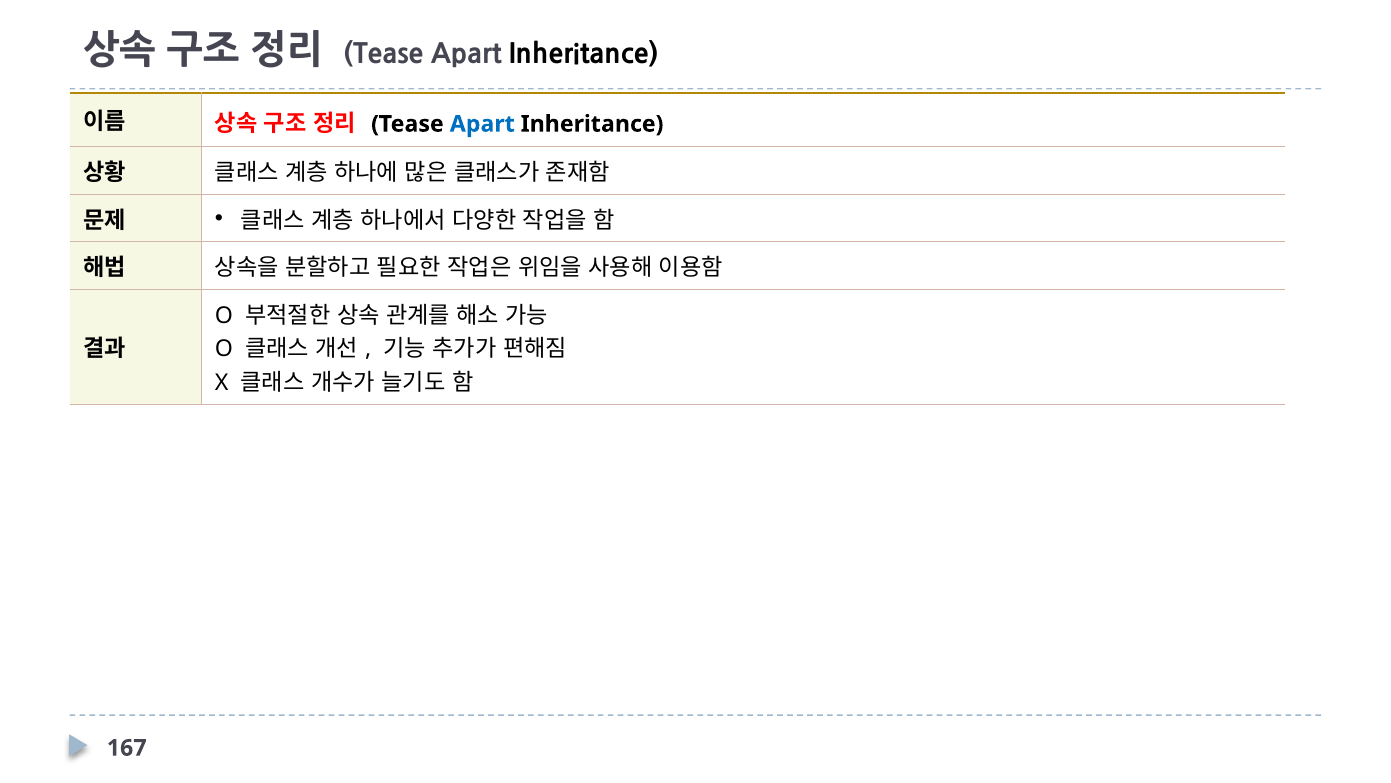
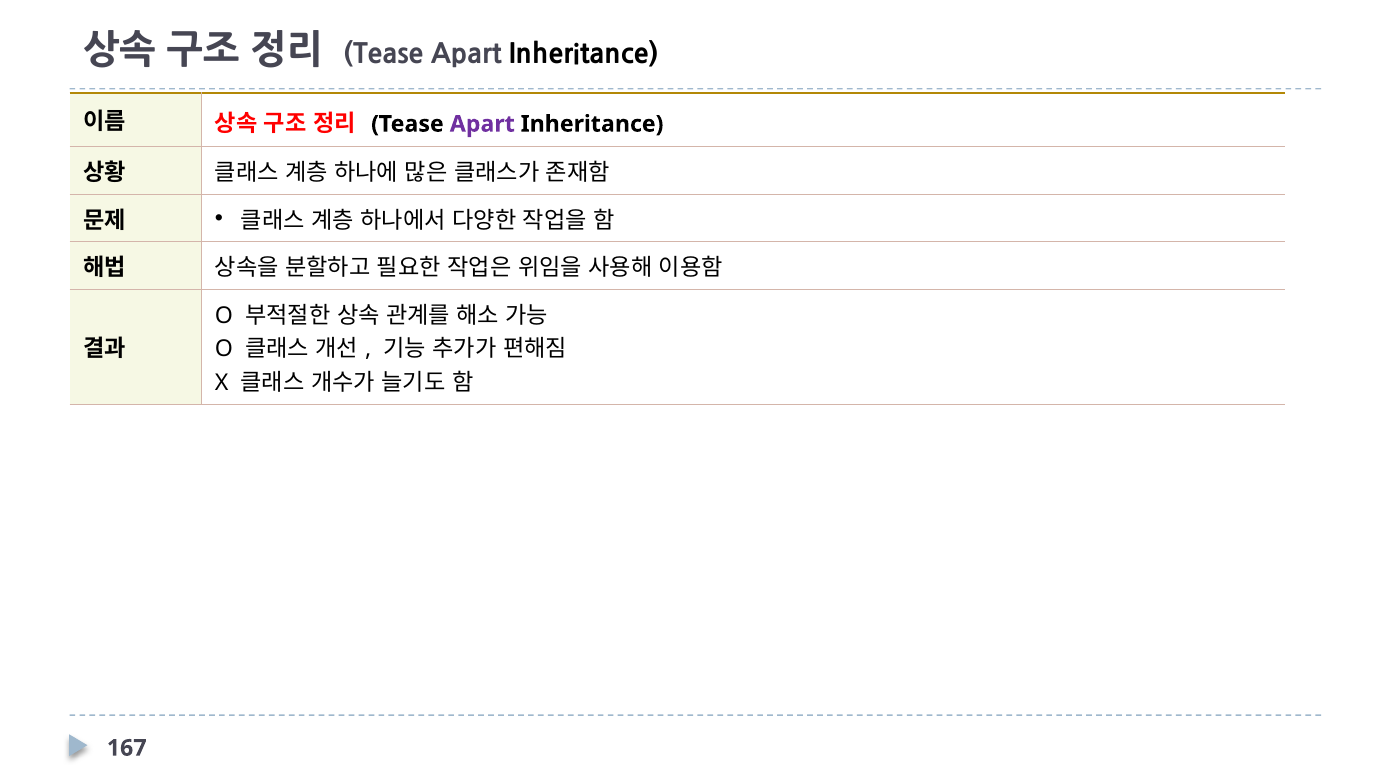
Apart colour: blue -> purple (482, 124)
